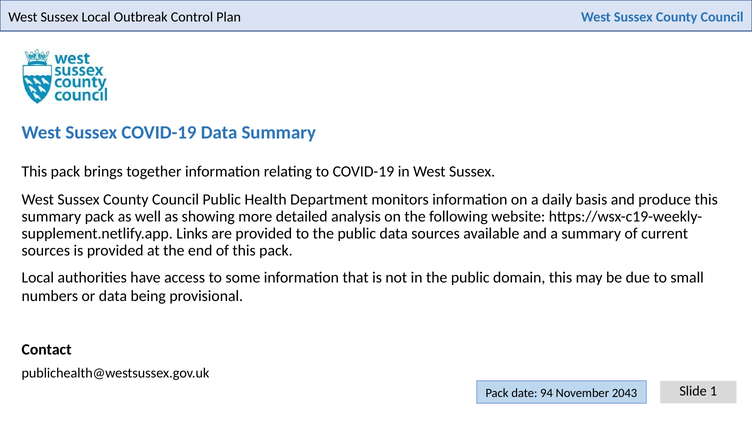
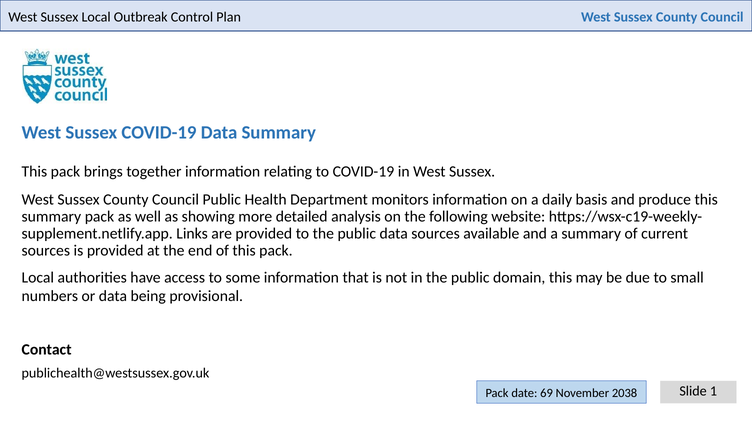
94: 94 -> 69 (547, 393)
2043: 2043 -> 2038 (625, 393)
